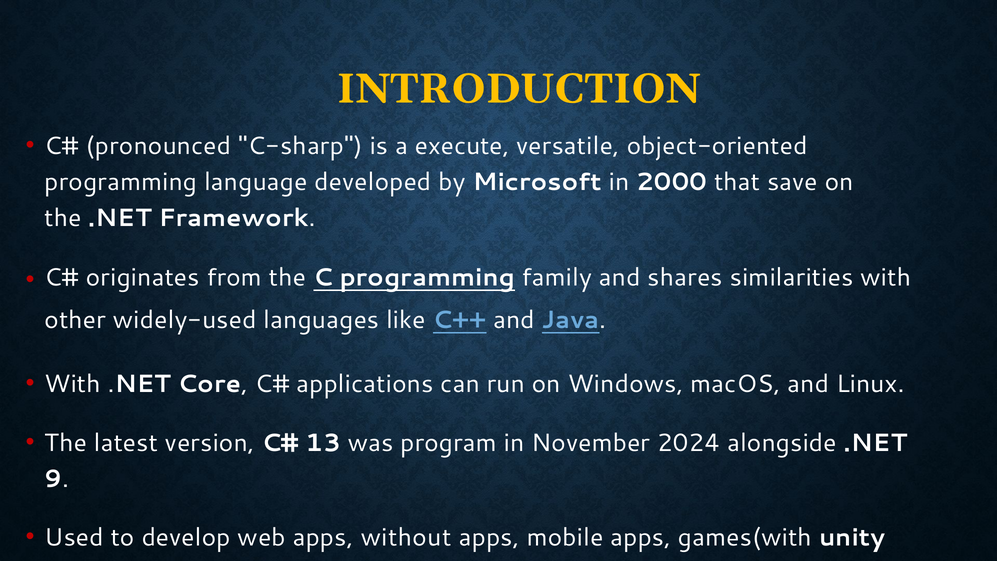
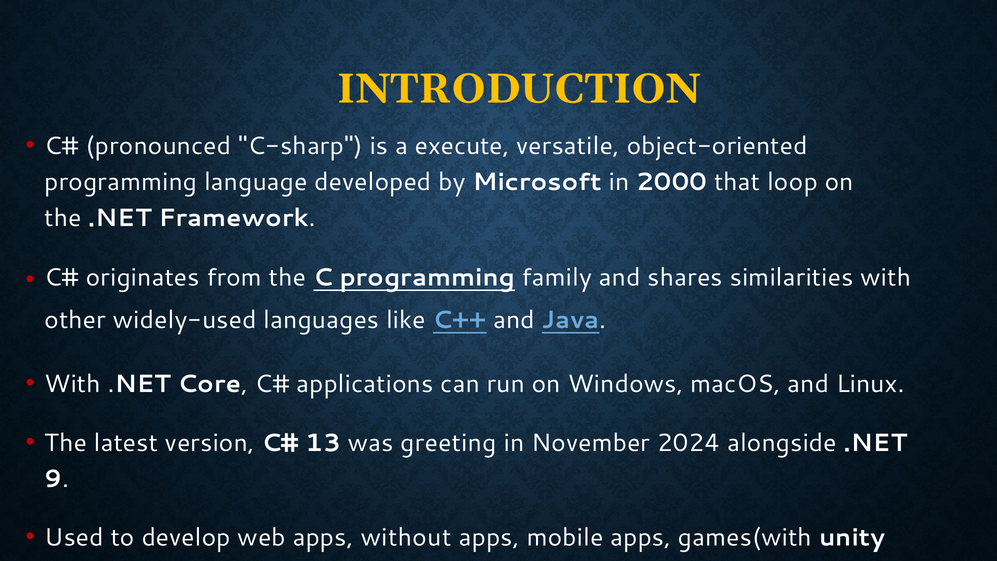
save: save -> loop (792, 182)
program: program -> greeting (449, 443)
